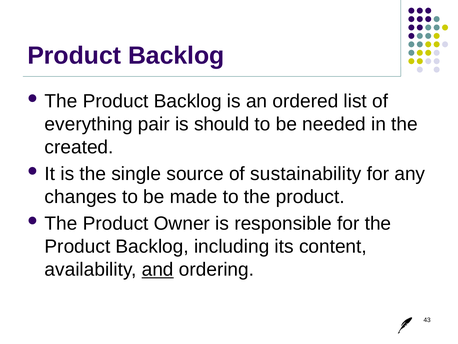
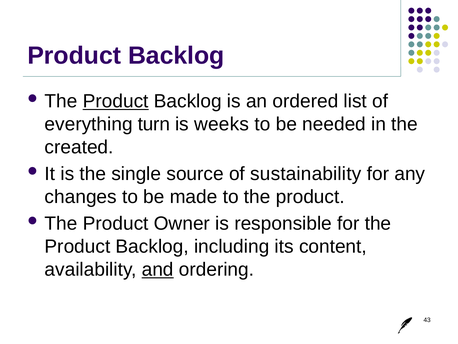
Product underline: none -> present (116, 101)
pair: pair -> turn (154, 124)
should: should -> weeks (222, 124)
